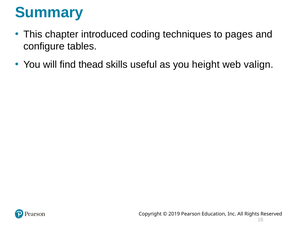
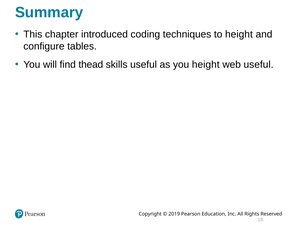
to pages: pages -> height (239, 34)
web valign: valign -> useful (259, 65)
